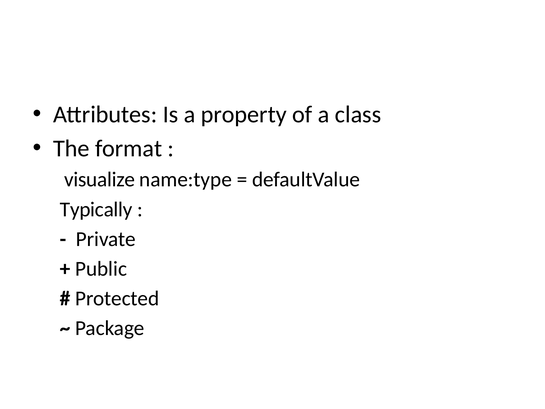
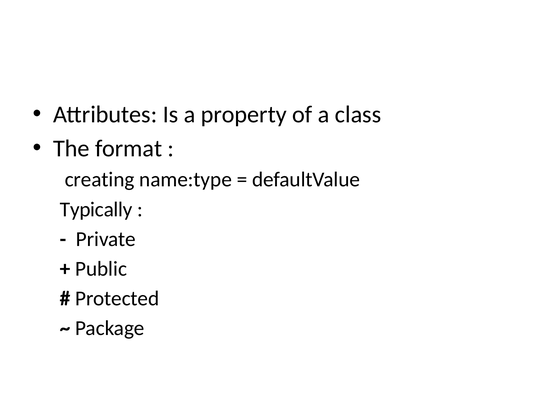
visualize: visualize -> creating (100, 180)
